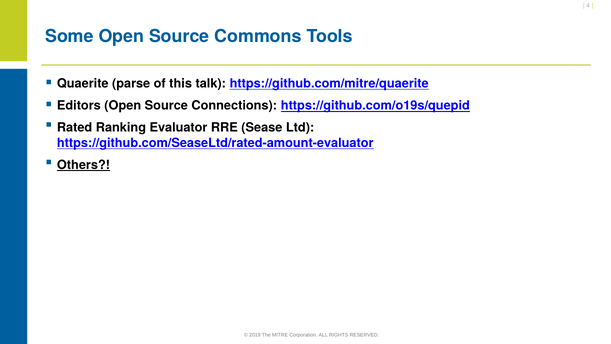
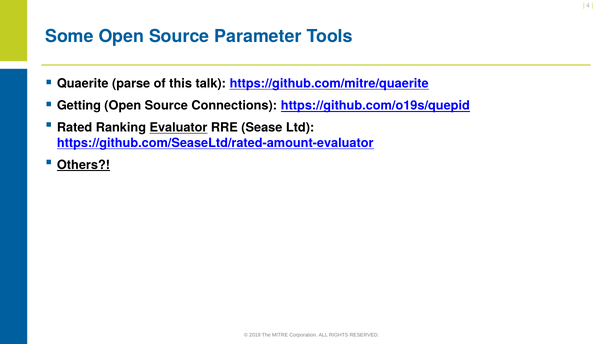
Commons: Commons -> Parameter (258, 36)
Editors: Editors -> Getting (79, 105)
Evaluator underline: none -> present (178, 128)
